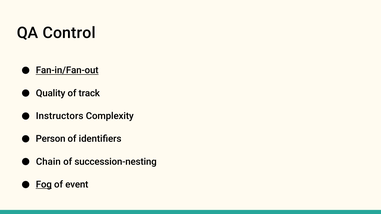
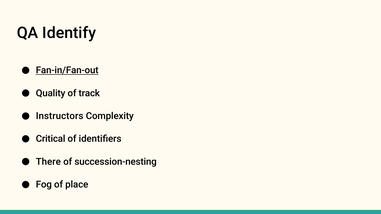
Control: Control -> Identify (69, 33)
Person: Person -> Critical (51, 139)
Chain: Chain -> There (48, 162)
Fog underline: present -> none (44, 185)
event: event -> place (77, 185)
